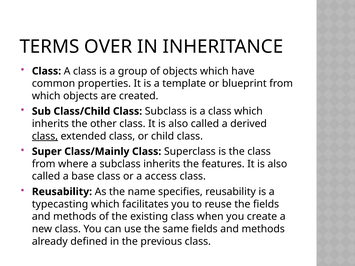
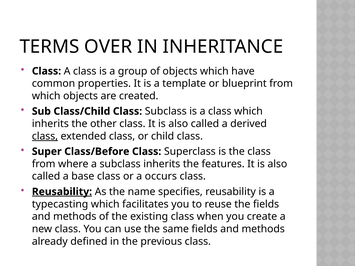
Class/Mainly: Class/Mainly -> Class/Before (97, 152)
access: access -> occurs (161, 177)
Reusability underline: none -> present (62, 192)
